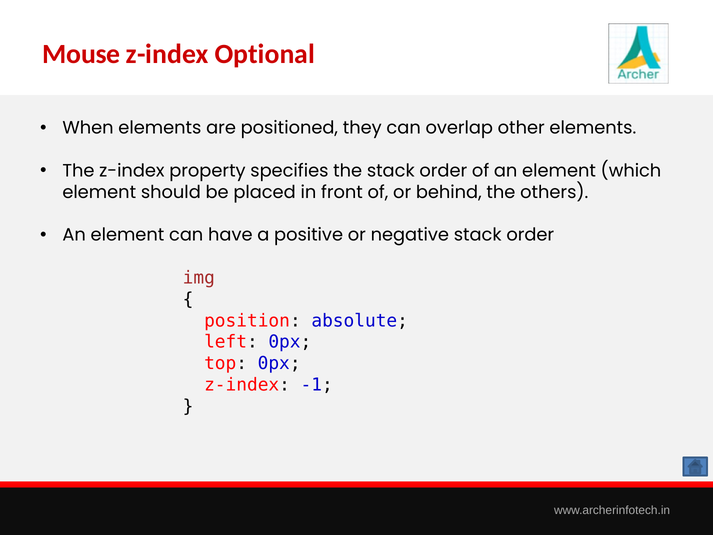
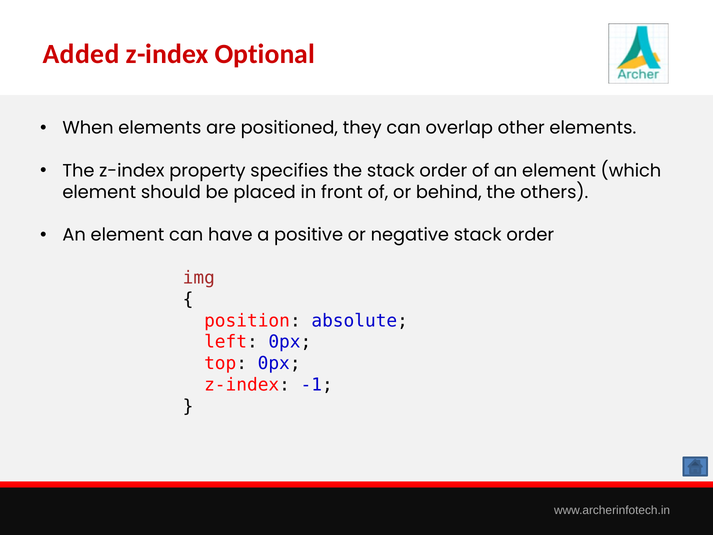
Mouse: Mouse -> Added (81, 54)
